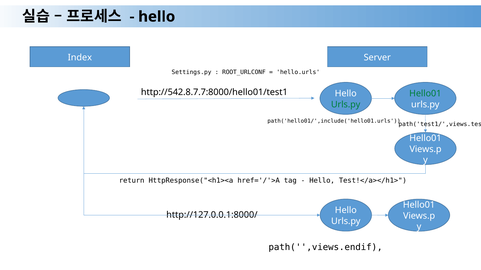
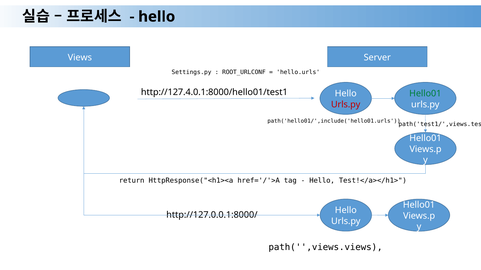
Index: Index -> Views (80, 58)
http://542.8.7.7:8000/hello01/test1: http://542.8.7.7:8000/hello01/test1 -> http://127.4.0.1:8000/hello01/test1 (214, 92)
Urls.py colour: green -> red (346, 105)
path('',views.endif: path('',views.endif -> path('',views.views (326, 248)
